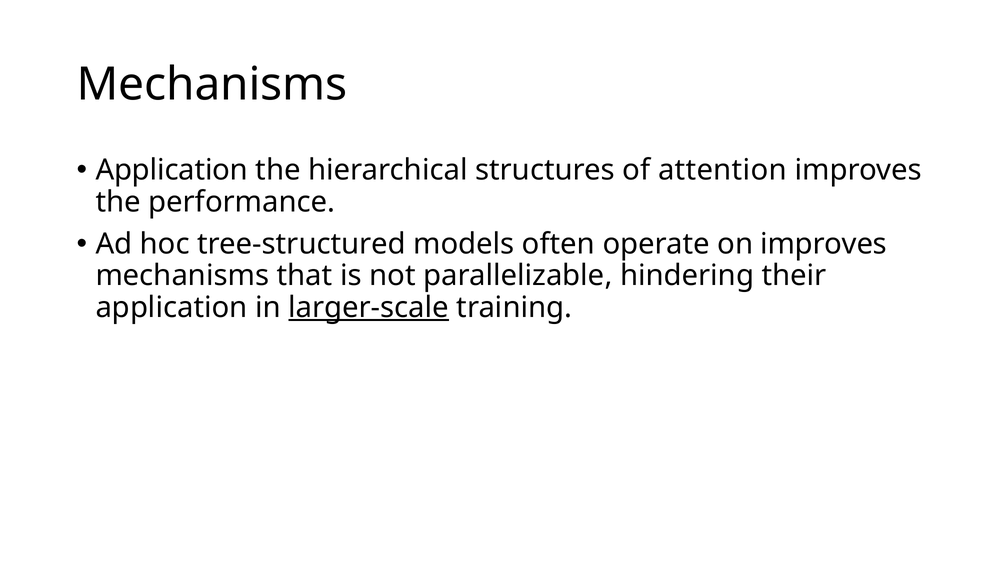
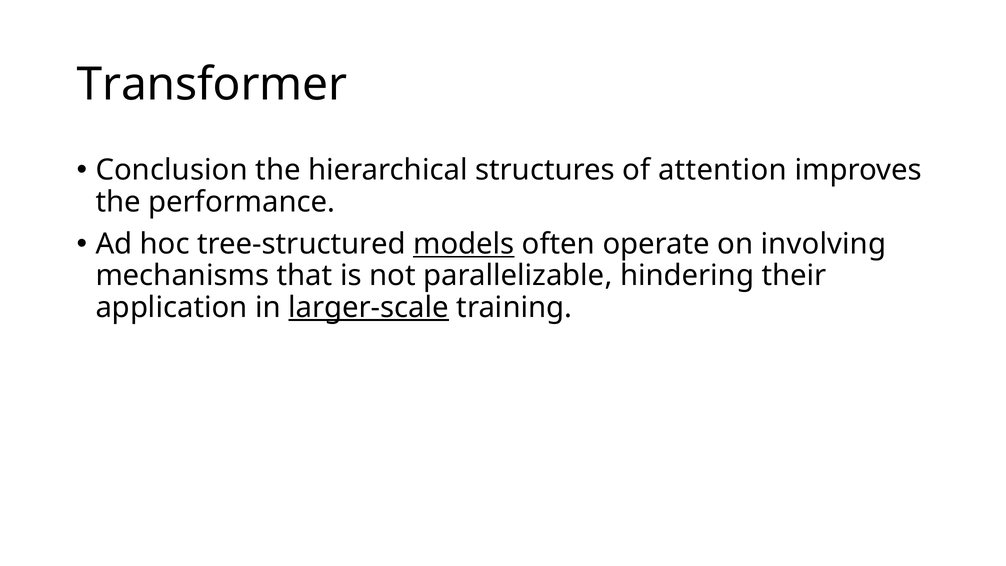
Mechanisms: Mechanisms -> Transformer (212, 85)
Application: Application -> Conclusion (172, 170)
models underline: none -> present (464, 244)
on improves: improves -> involving (823, 244)
